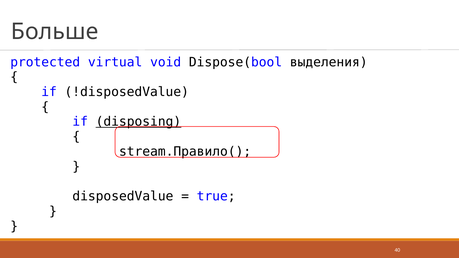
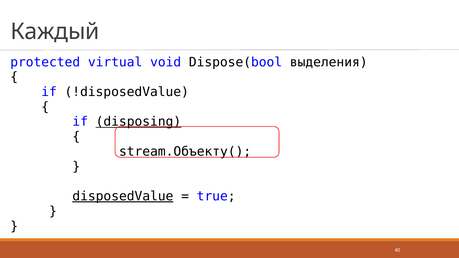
Больше: Больше -> Каждый (55, 31)
stream.Правило(: stream.Правило( -> stream.Объекту( (185, 152)
disposedValue underline: none -> present (123, 196)
